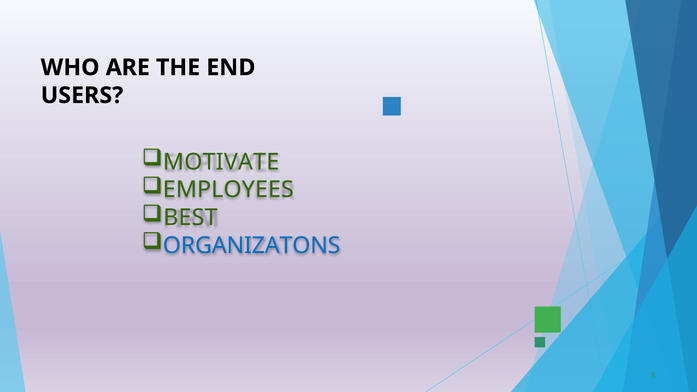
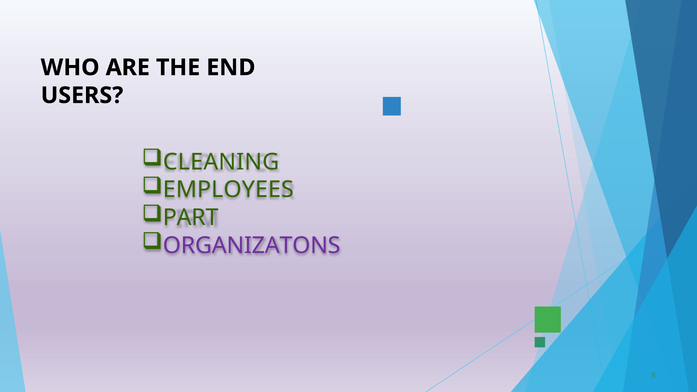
MOTIVATE: MOTIVATE -> CLEANING (221, 162)
BEST: BEST -> PART (191, 218)
ORGANIZATONS colour: blue -> purple (252, 246)
